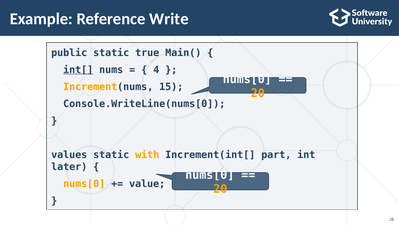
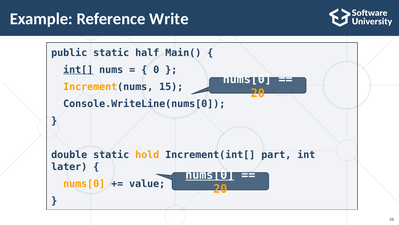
true: true -> half (147, 53)
4: 4 -> 0 (156, 70)
values: values -> double (69, 154)
with: with -> hold (147, 154)
nums[0 underline: none -> present (210, 175)
